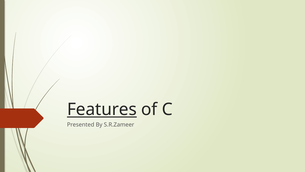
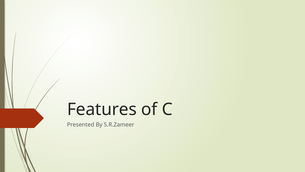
Features underline: present -> none (102, 109)
